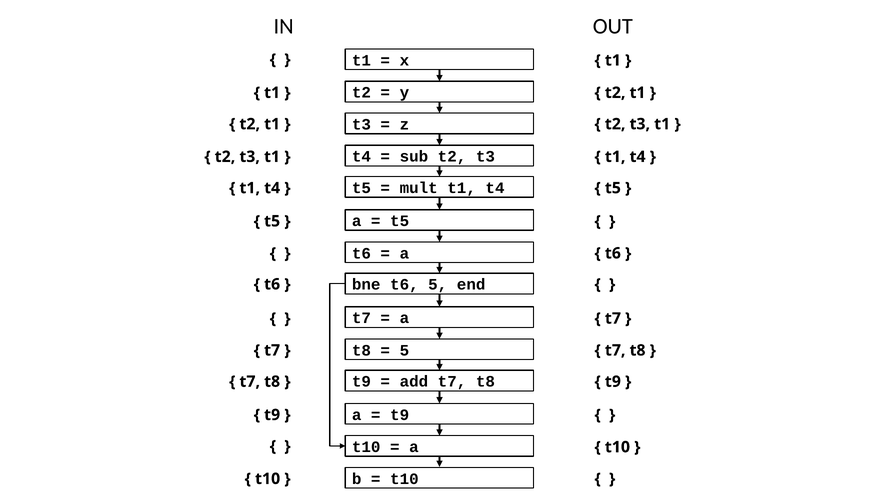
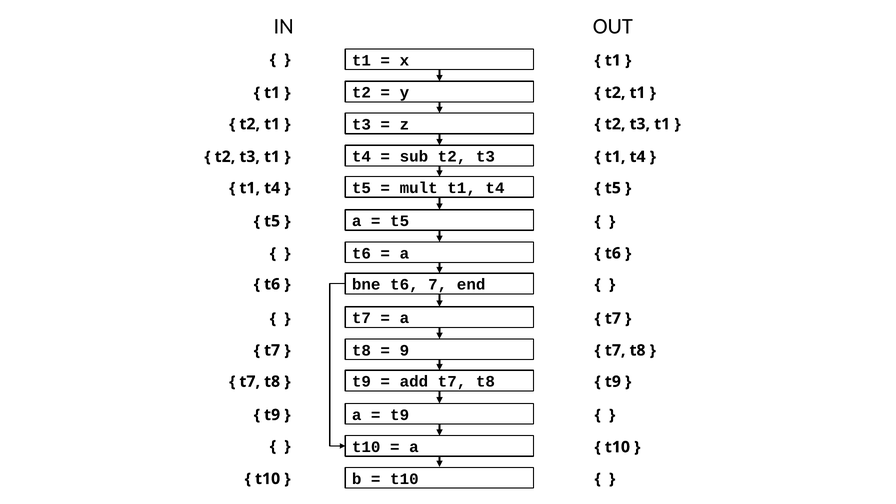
t6 5: 5 -> 7 (438, 285)
5: 5 -> 9 (404, 350)
